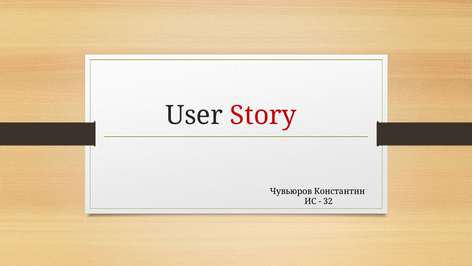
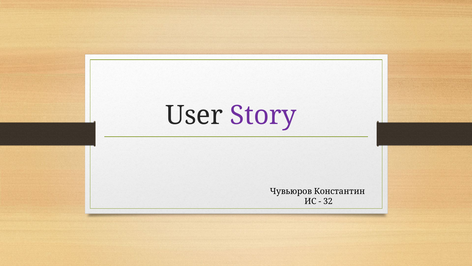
Story colour: red -> purple (263, 115)
